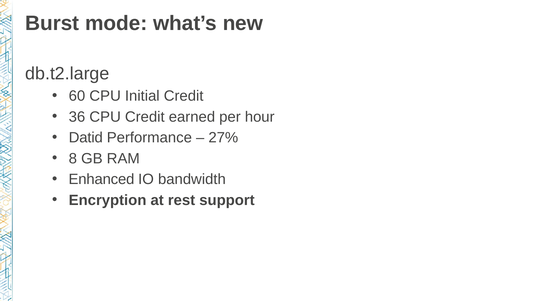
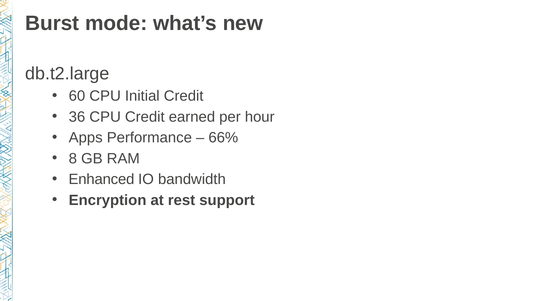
Datid: Datid -> Apps (86, 138)
27%: 27% -> 66% (223, 138)
